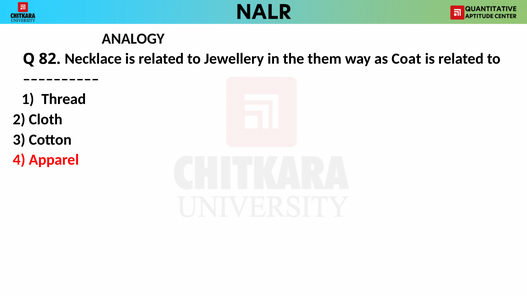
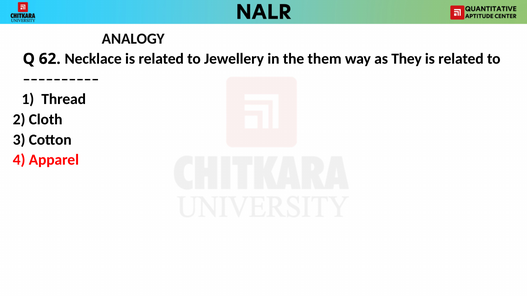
82: 82 -> 62 (50, 59)
Coat: Coat -> They (407, 59)
